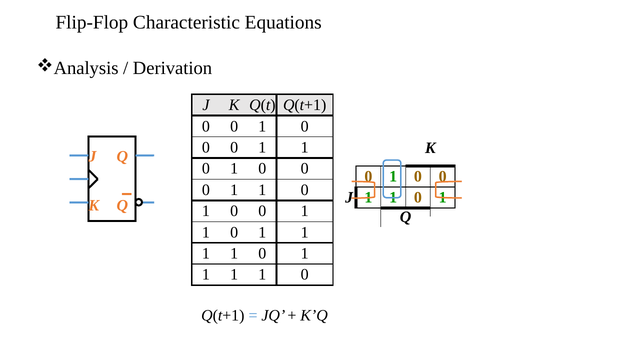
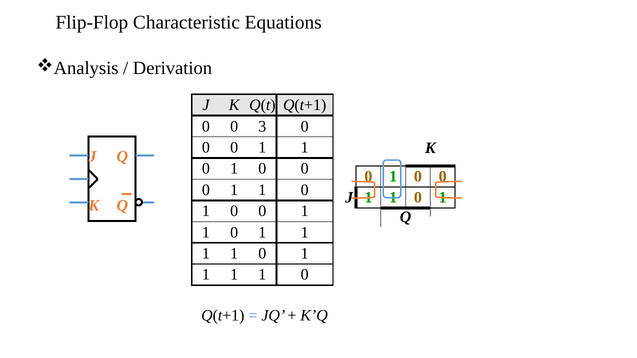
1: 1 -> 3 (262, 126)
